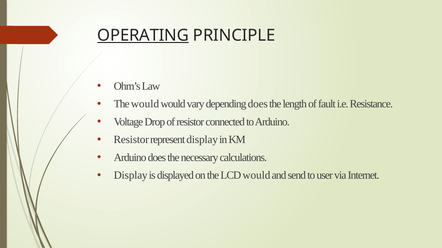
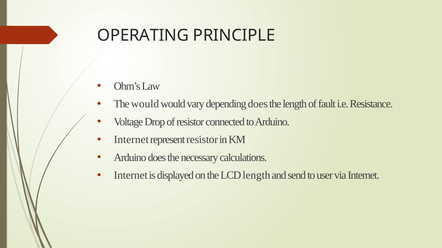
OPERATING underline: present -> none (143, 35)
Resistor: Resistor -> Internet (131, 140)
represent display: display -> resistor (202, 140)
Display: Display -> Internet (131, 176)
LCD would: would -> length (256, 176)
